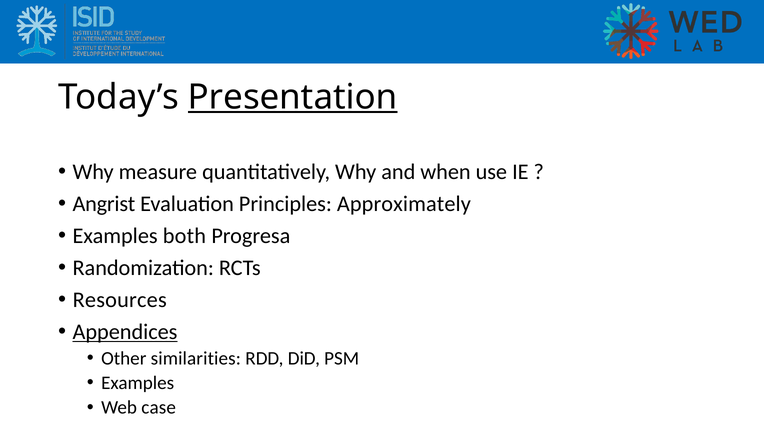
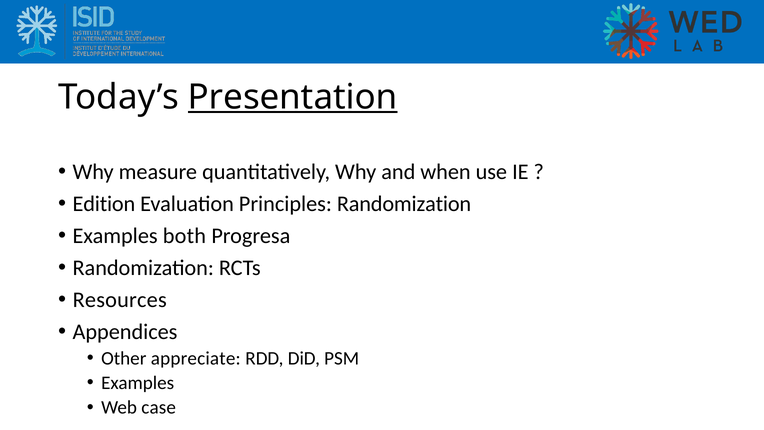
Angrist: Angrist -> Edition (104, 204)
Principles Approximately: Approximately -> Randomization (404, 204)
Appendices underline: present -> none (125, 332)
similarities: similarities -> appreciate (196, 358)
